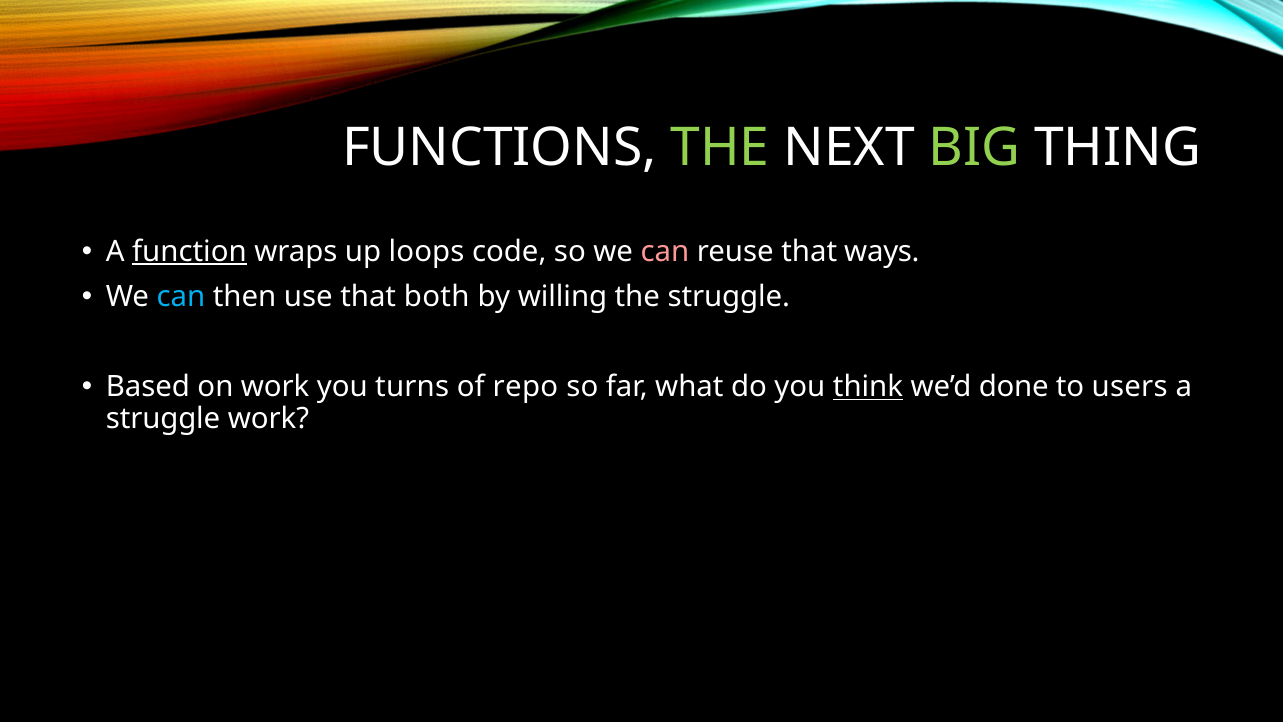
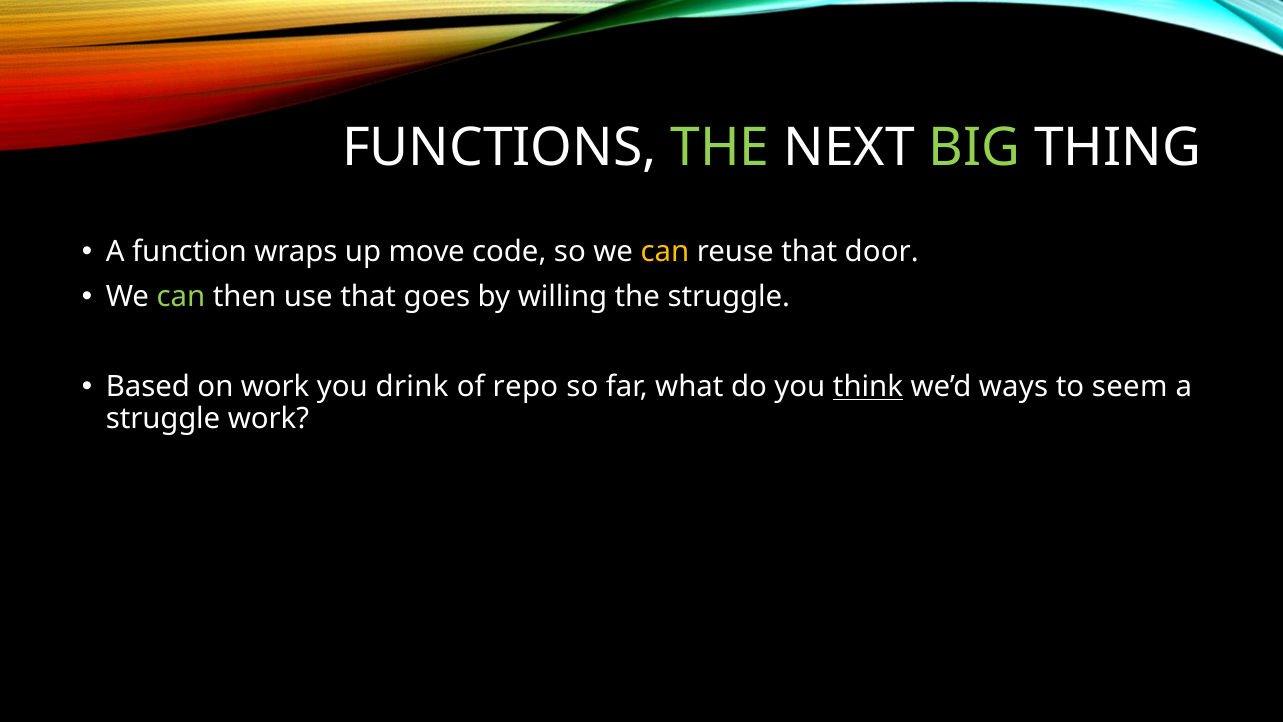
function underline: present -> none (189, 251)
loops: loops -> move (427, 251)
can colour: pink -> yellow (665, 251)
ways: ways -> door (882, 251)
can colour: light blue -> light green (181, 297)
both: both -> goes (437, 297)
turns: turns -> drink (412, 387)
done: done -> ways (1014, 387)
users: users -> seem (1130, 387)
